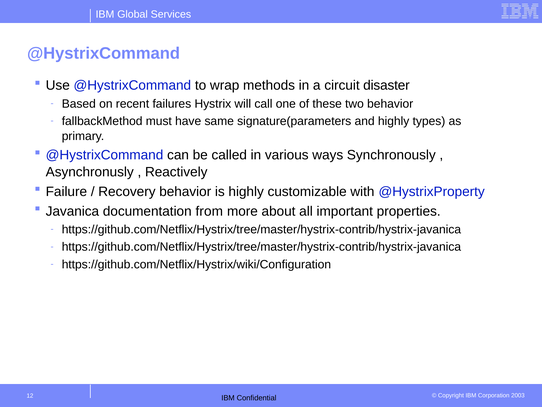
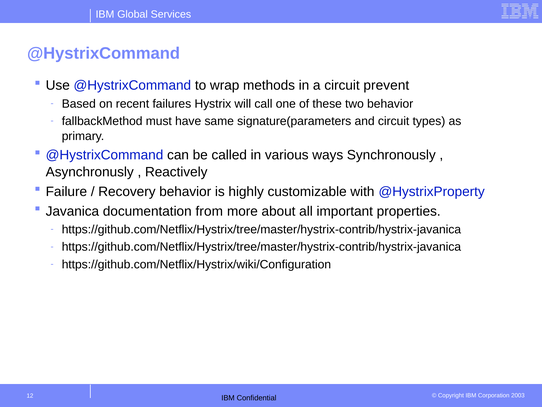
disaster: disaster -> prevent (386, 85)
and highly: highly -> circuit (394, 121)
